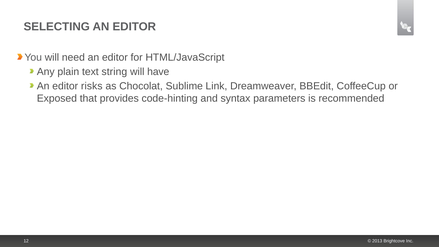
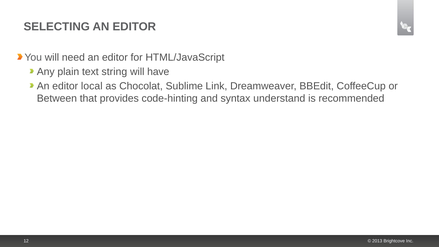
risks: risks -> local (92, 86)
Exposed: Exposed -> Between (57, 99)
parameters: parameters -> understand (279, 99)
